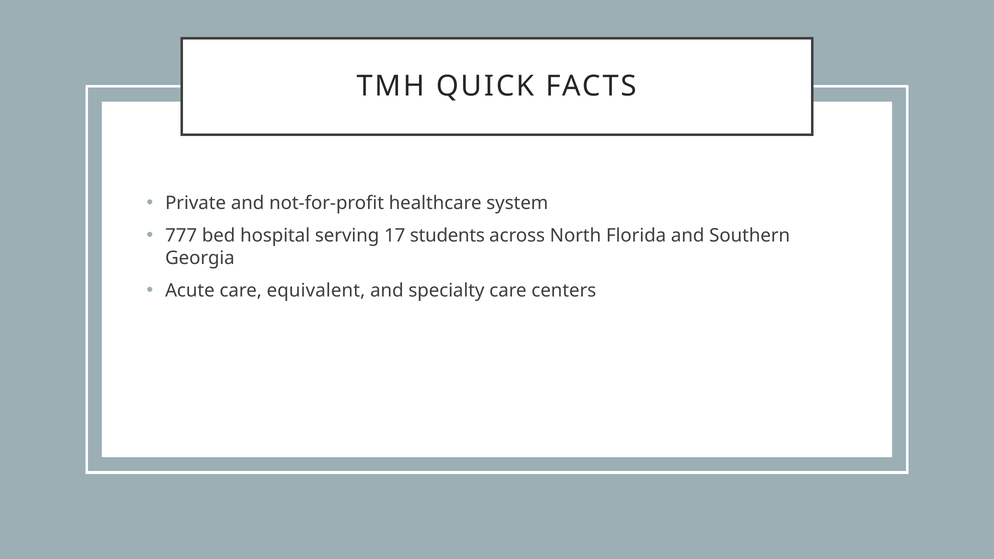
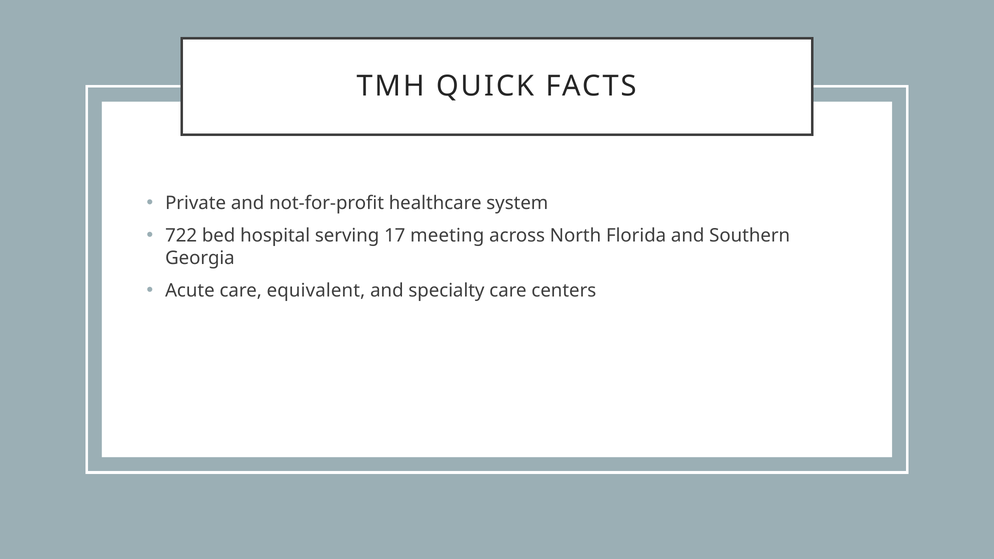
777: 777 -> 722 (181, 236)
students: students -> meeting (447, 236)
